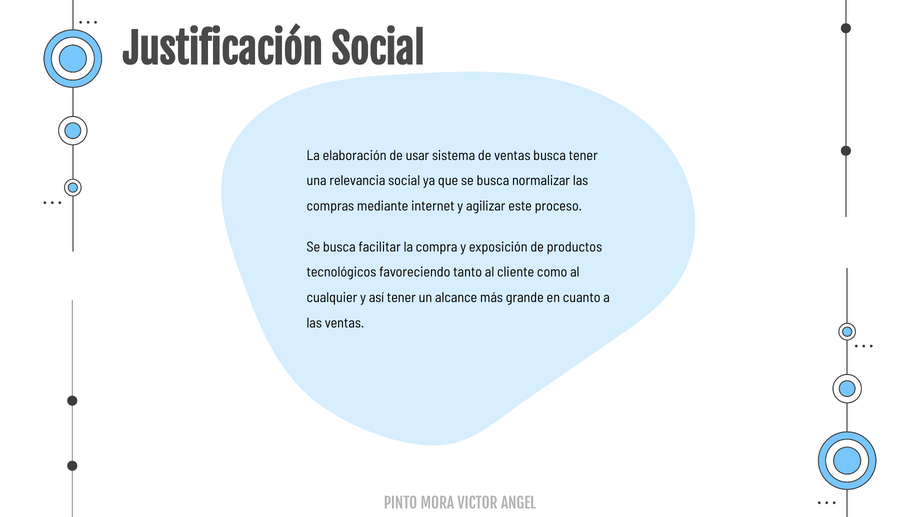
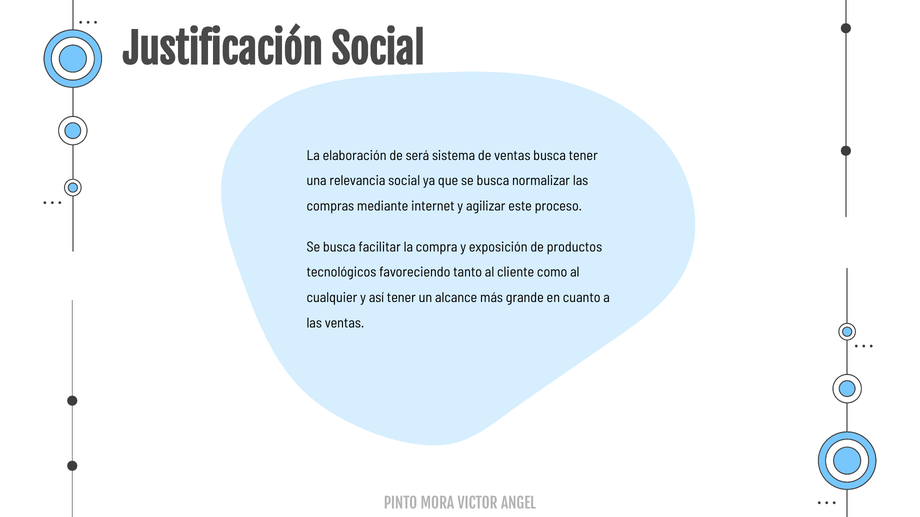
usar: usar -> será (417, 156)
